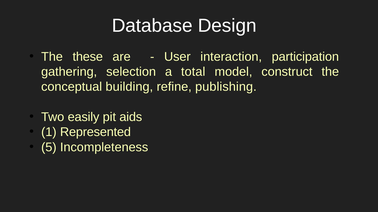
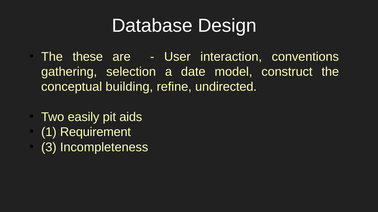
participation: participation -> conventions (305, 57)
total: total -> date (193, 72)
publishing: publishing -> undirected (226, 87)
Represented: Represented -> Requirement (95, 132)
5: 5 -> 3 (49, 148)
